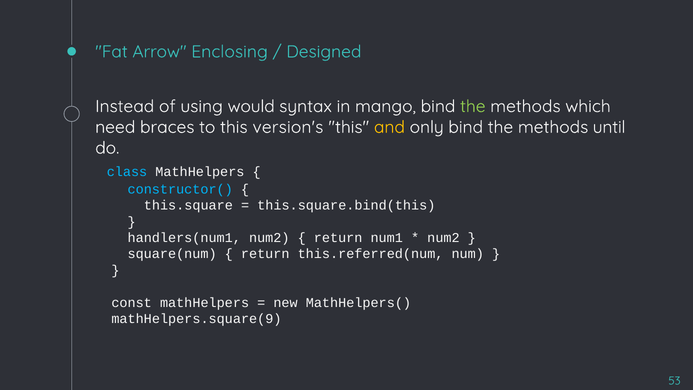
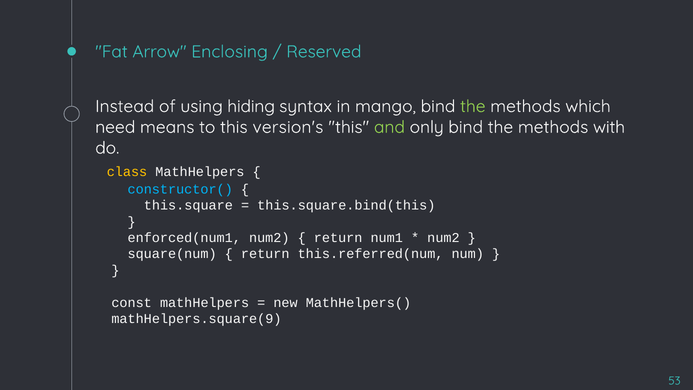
Designed: Designed -> Reserved (324, 52)
would: would -> hiding (251, 106)
braces: braces -> means (167, 127)
and colour: yellow -> light green (389, 127)
until: until -> with (609, 127)
class colour: light blue -> yellow (127, 172)
handlers(num1: handlers(num1 -> enforced(num1 (184, 238)
